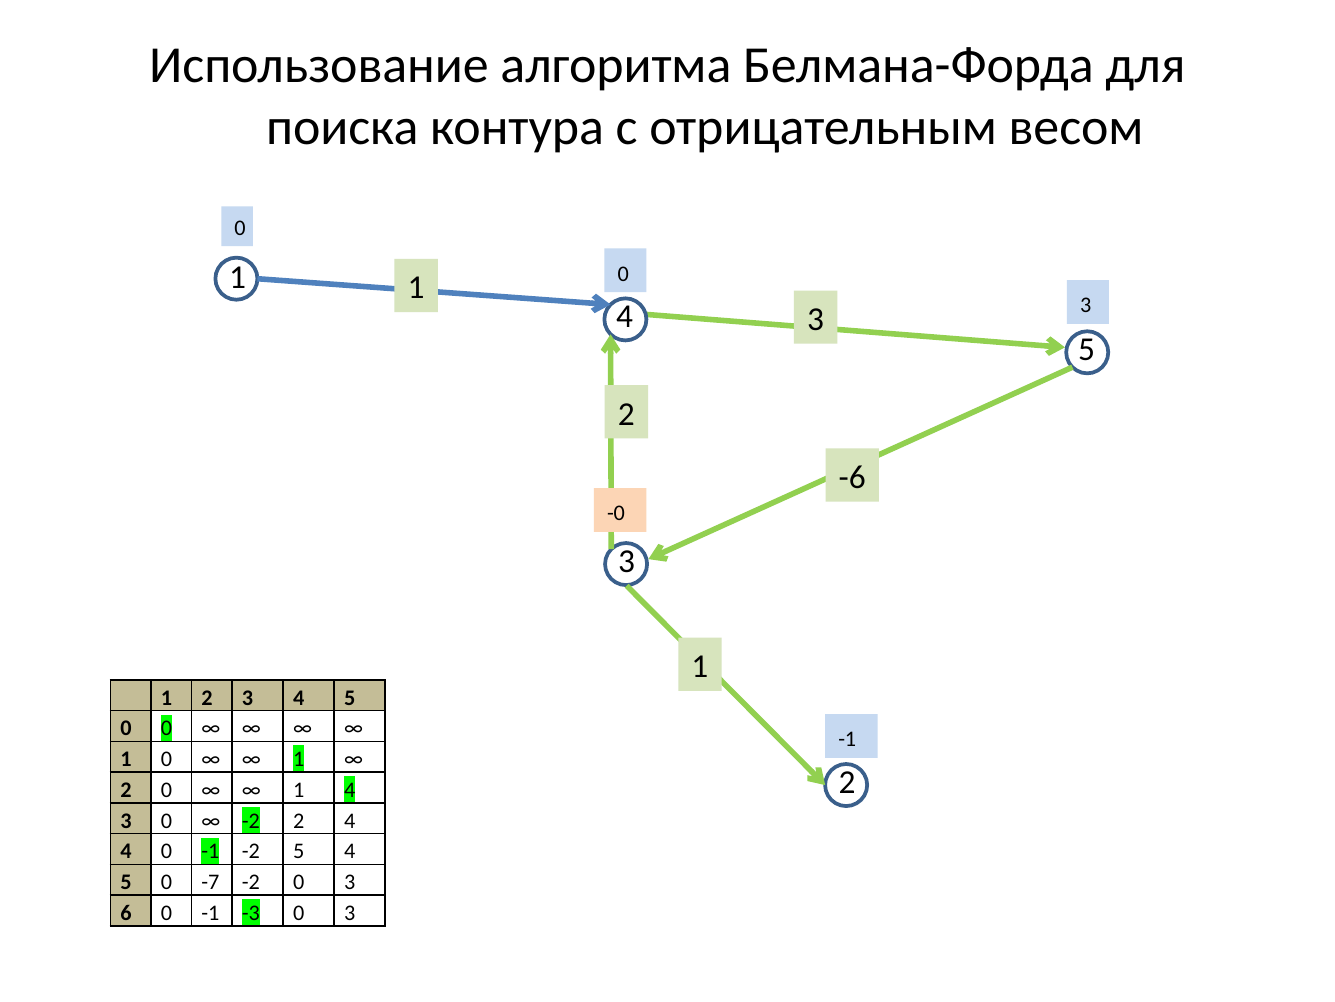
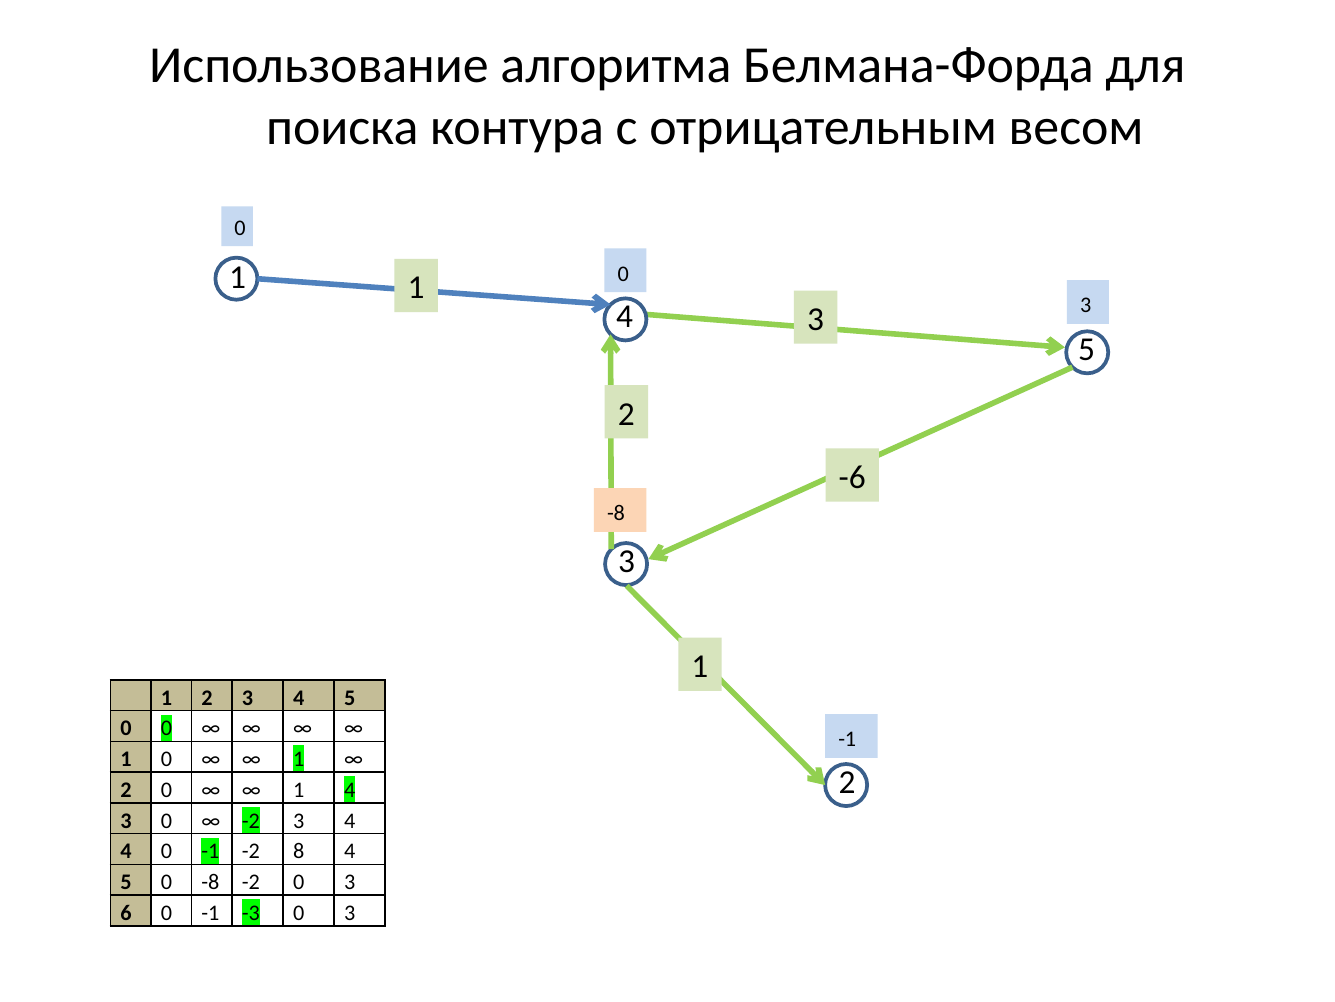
-0: -0 -> -8 (616, 513)
-2 2: 2 -> 3 (299, 820)
-2 5: 5 -> 8 (299, 851)
0 -7: -7 -> -8 (210, 882)
